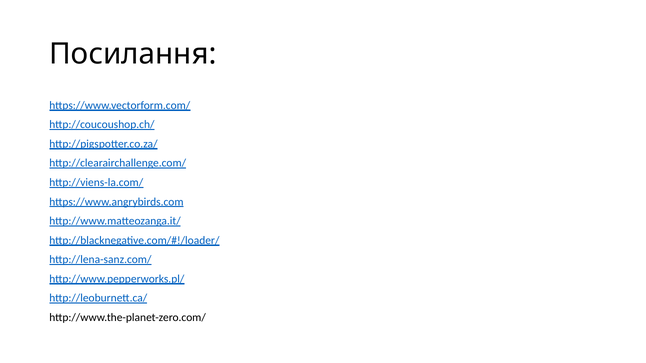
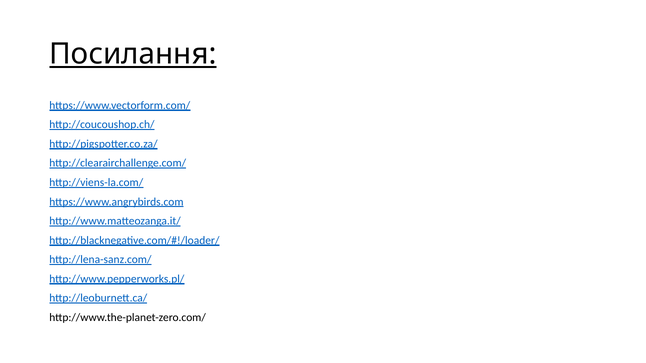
Посилання underline: none -> present (133, 54)
